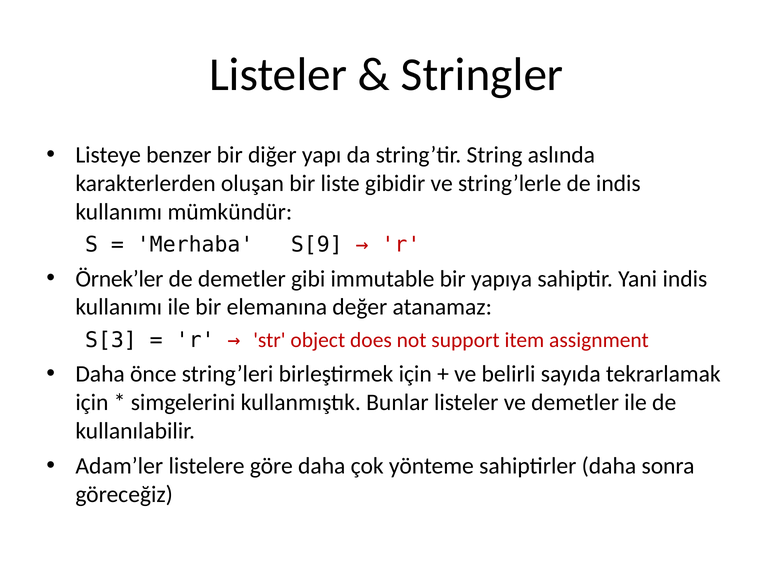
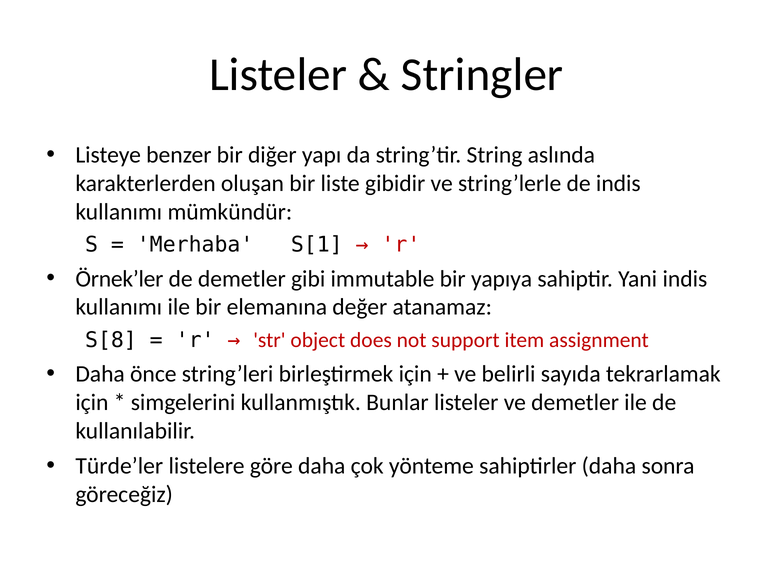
S[9: S[9 -> S[1 (317, 245)
S[3: S[3 -> S[8 (111, 340)
Adam’ler: Adam’ler -> Türde’ler (119, 466)
